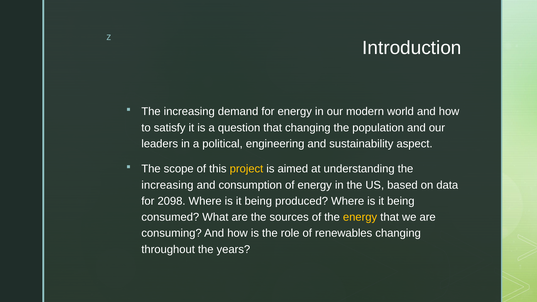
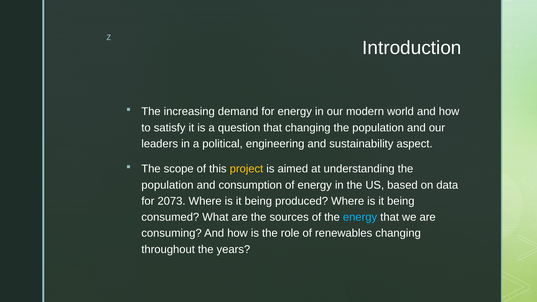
increasing: increasing -> population (167, 185)
2098: 2098 -> 2073 (172, 201)
energy colour: yellow -> light blue (360, 217)
